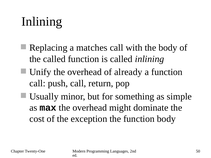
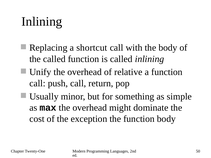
matches: matches -> shortcut (92, 48)
already: already -> relative (128, 72)
